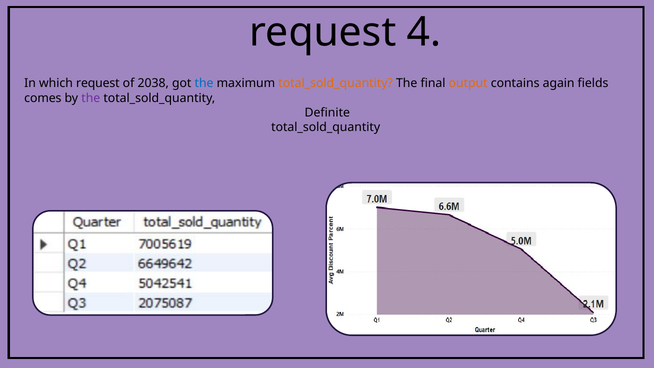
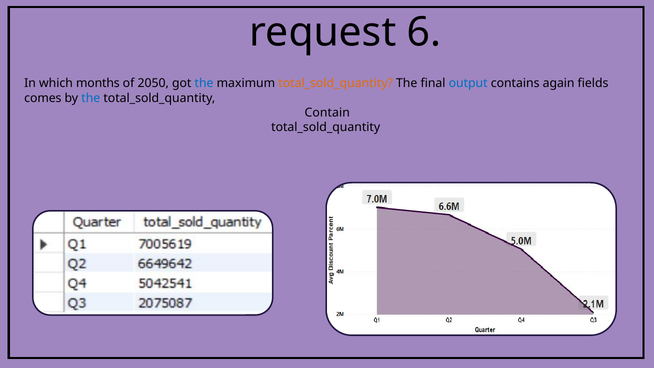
4: 4 -> 6 (424, 32)
which request: request -> months (98, 83)
2038: 2038 -> 2050 (153, 83)
output colour: orange -> blue (468, 83)
the colour: purple -> blue (91, 98)
Definite: Definite -> Contain (327, 113)
